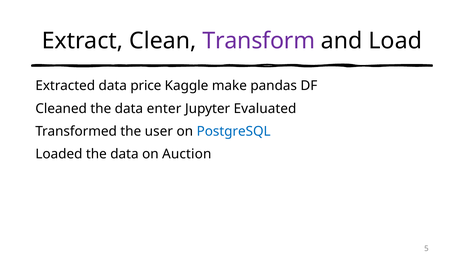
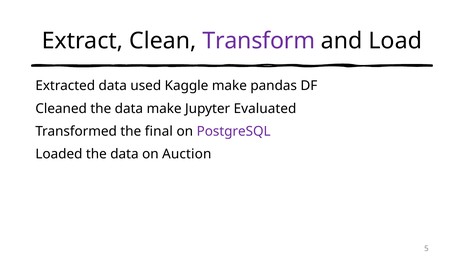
price: price -> used (146, 86)
data enter: enter -> make (164, 109)
user: user -> final (159, 131)
PostgreSQL colour: blue -> purple (234, 131)
